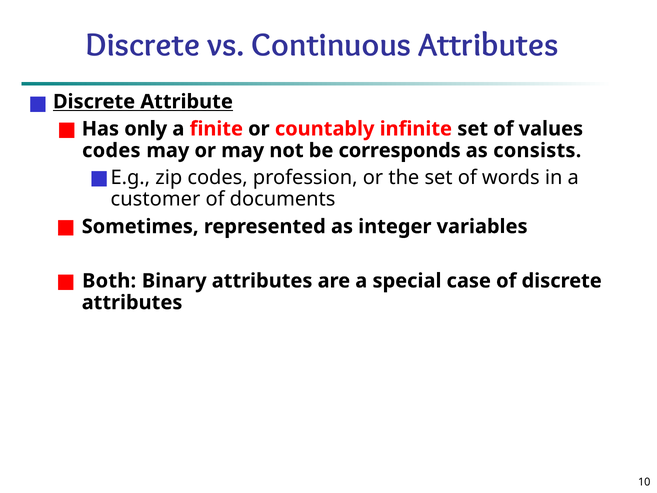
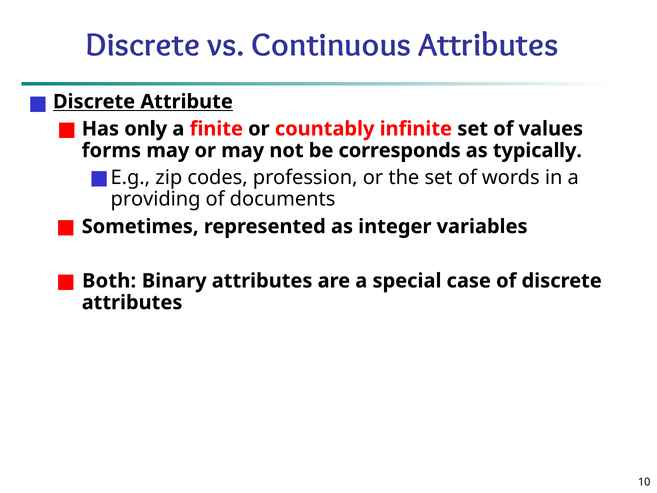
codes: codes -> forms (111, 150)
consists: consists -> typically (537, 150)
customer: customer -> providing (156, 199)
